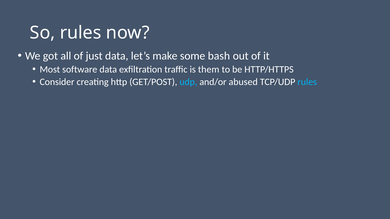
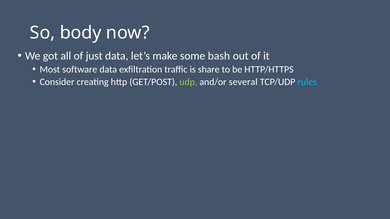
So rules: rules -> body (81, 33)
them: them -> share (209, 69)
udp colour: light blue -> light green (188, 82)
abused: abused -> several (243, 82)
